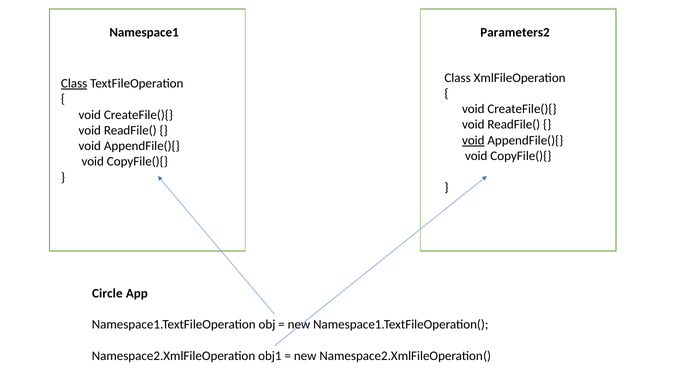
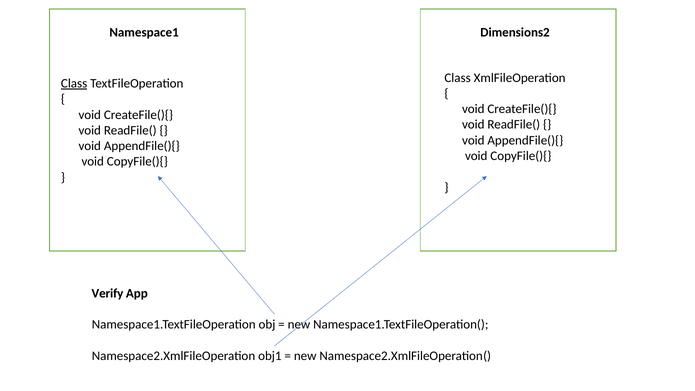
Parameters2: Parameters2 -> Dimensions2 (515, 33)
void underline: present -> none (473, 140)
Circle: Circle -> Verify (107, 293)
